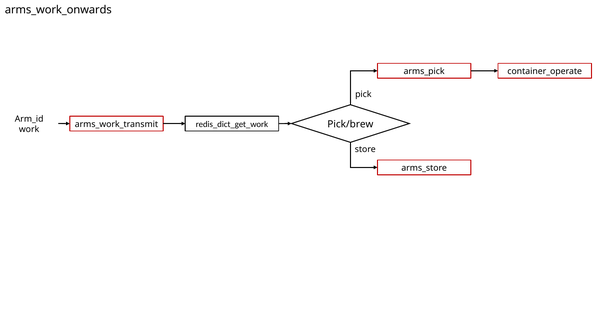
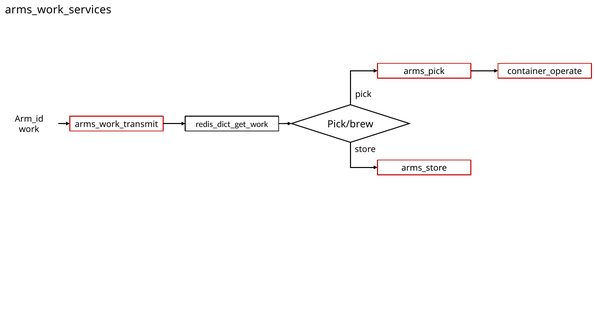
arms_work_onwards: arms_work_onwards -> arms_work_services (58, 10)
